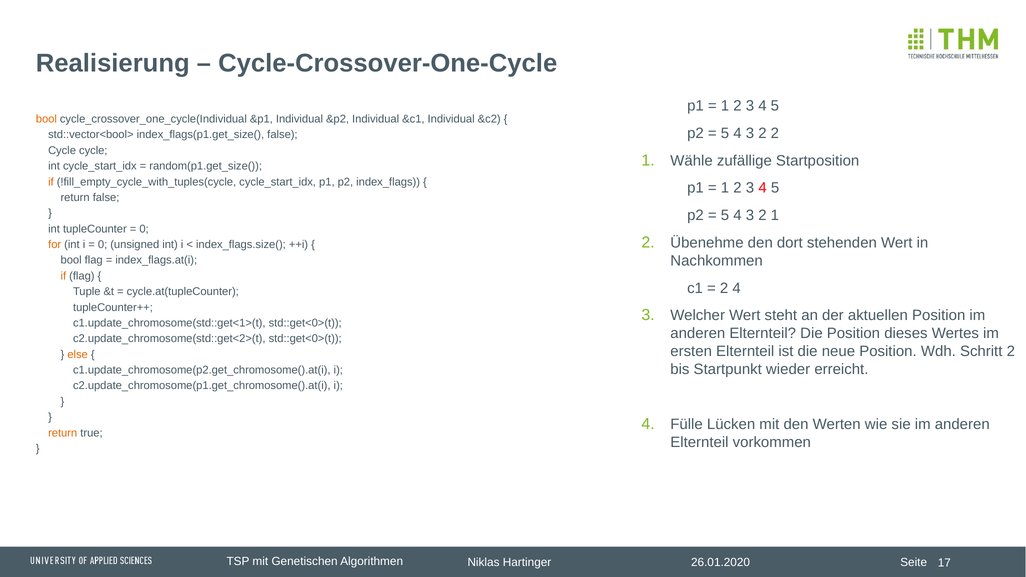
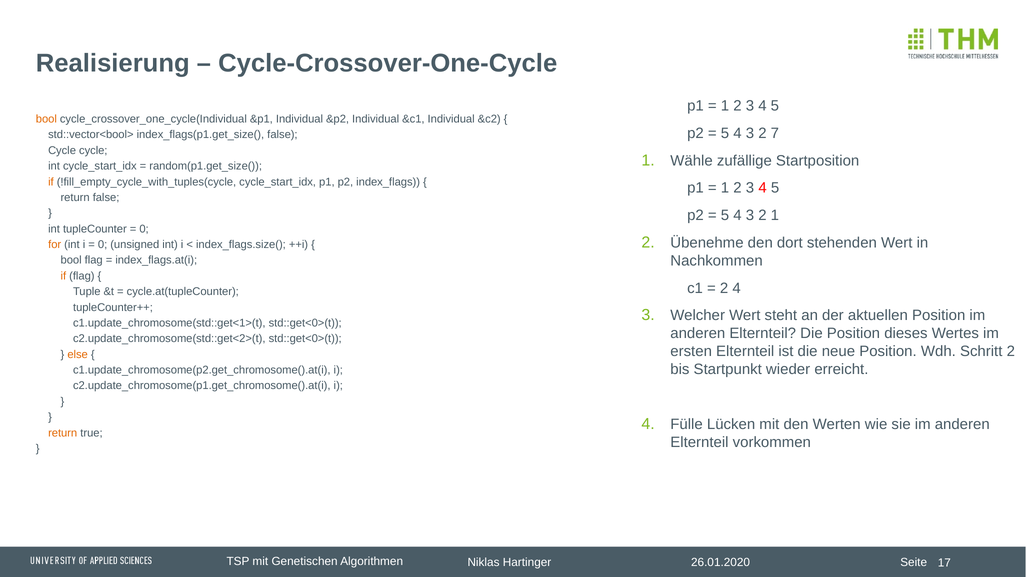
2 2: 2 -> 7 (775, 133)
